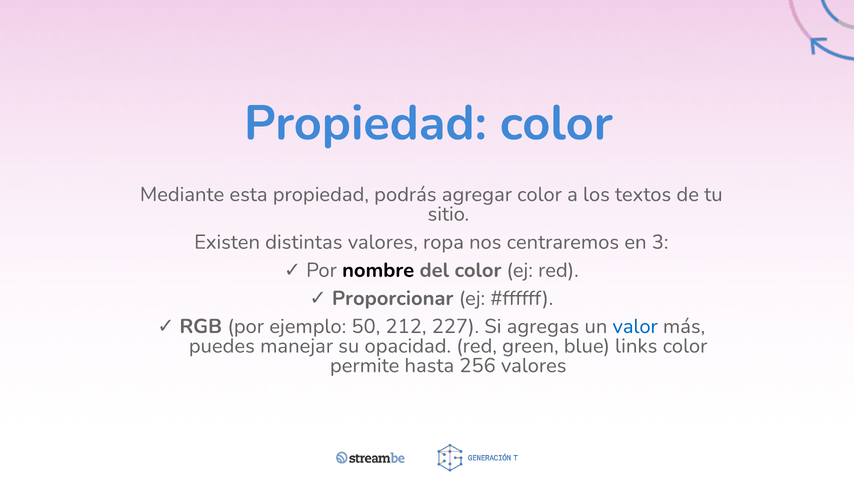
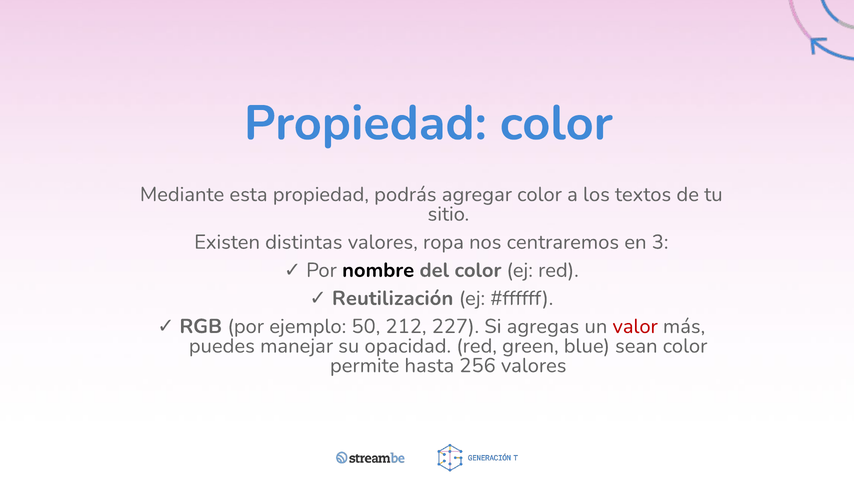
Proporcionar: Proporcionar -> Reutilización (393, 298)
valor colour: blue -> red (635, 327)
links: links -> sean (636, 346)
